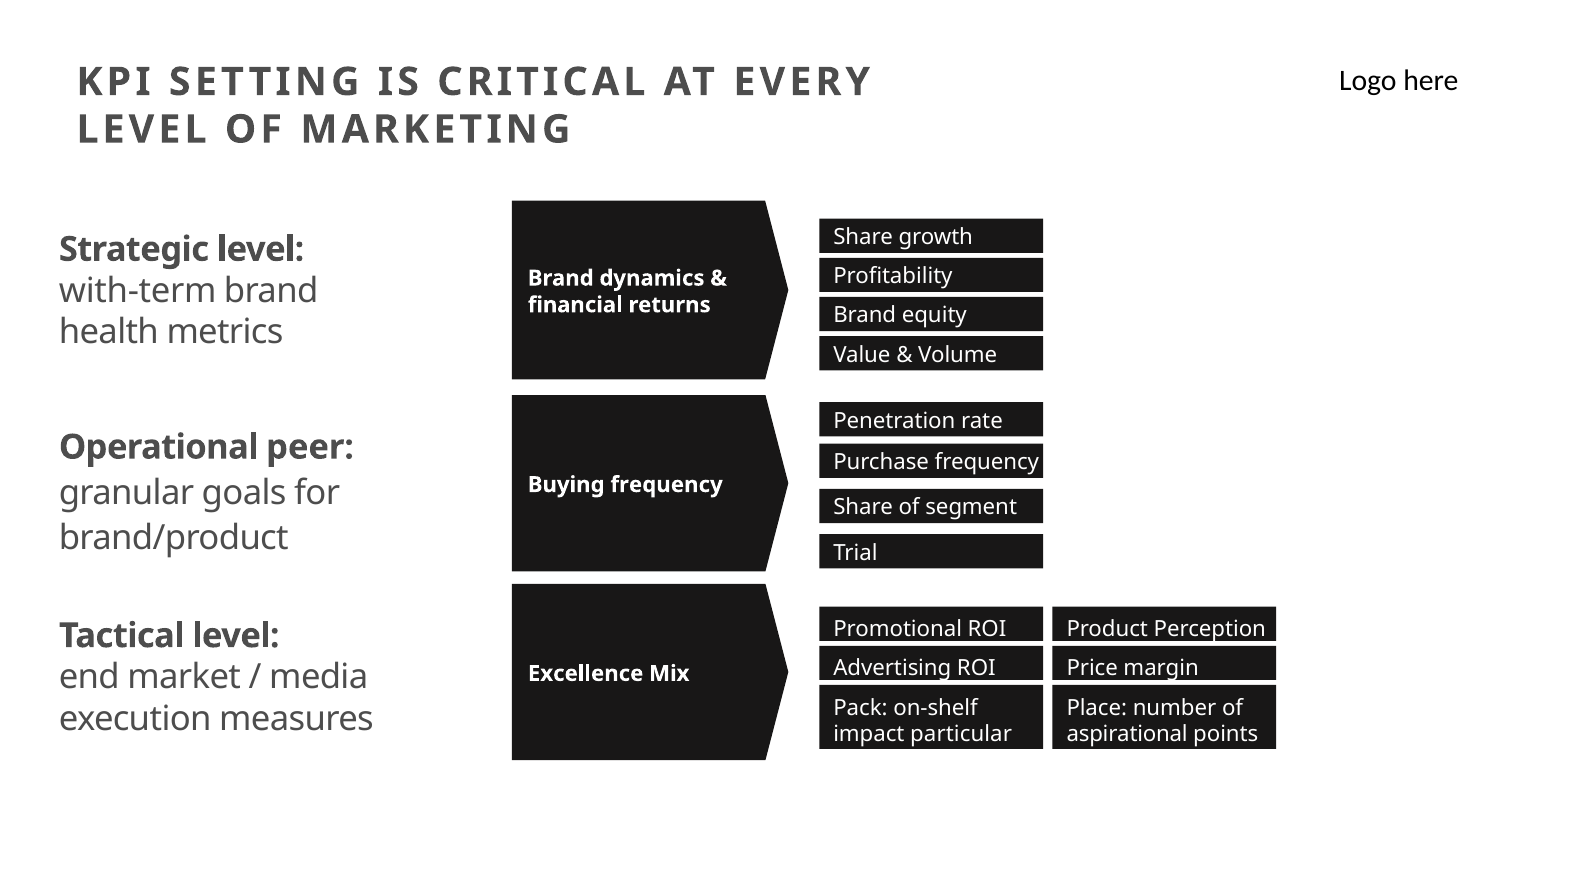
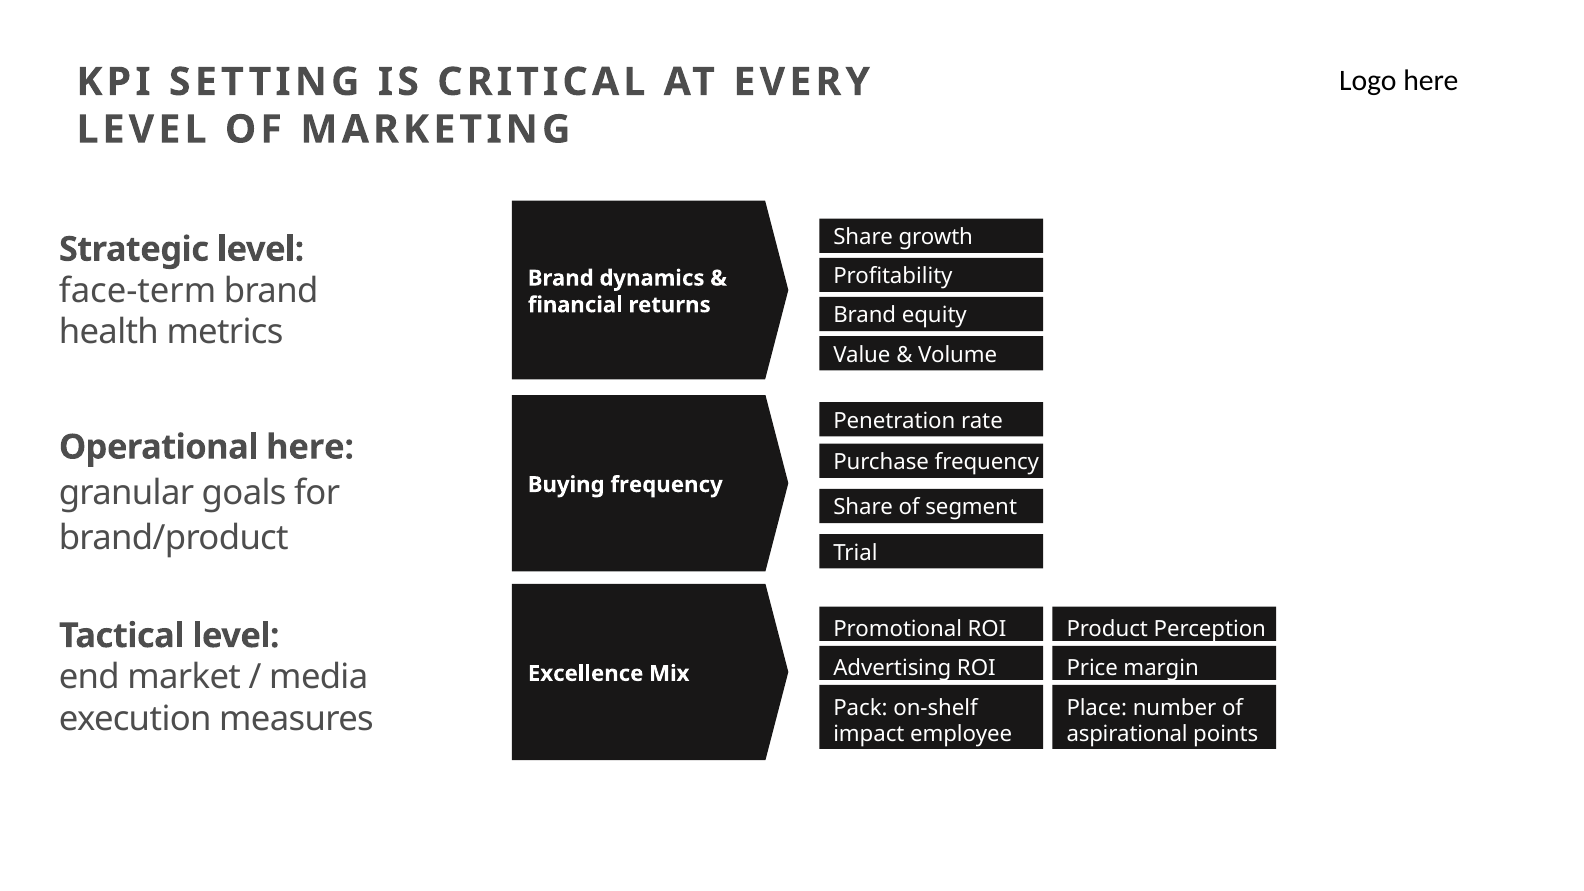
with-term: with-term -> face-term (138, 291)
Operational peer: peer -> here (310, 447)
particular: particular -> employee (961, 734)
